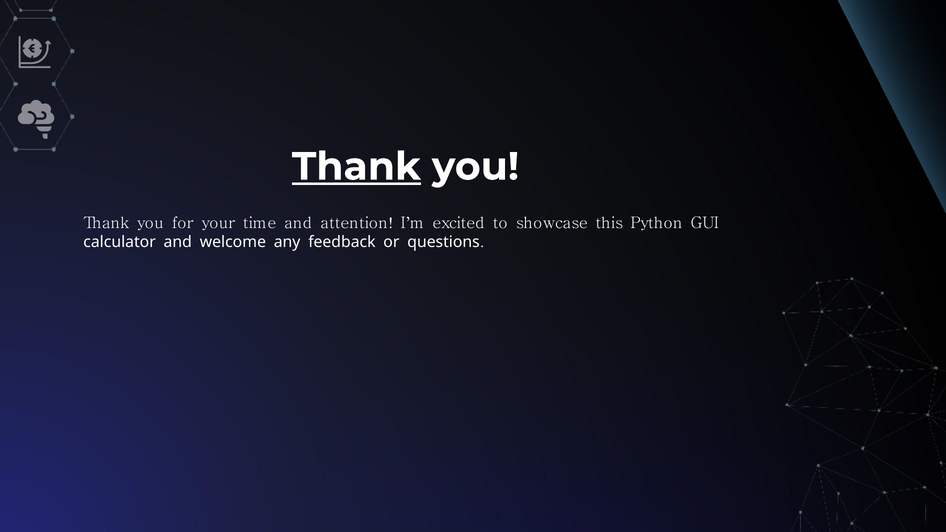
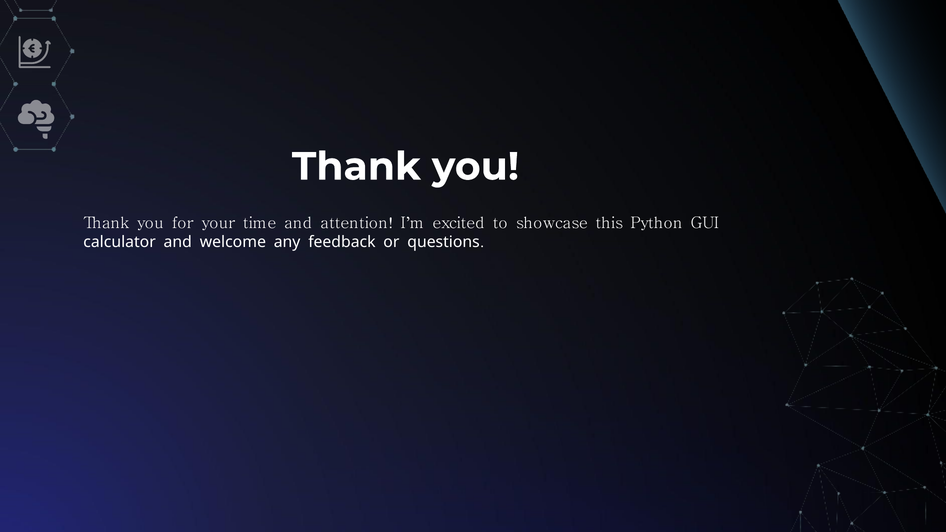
Thank underline: present -> none (356, 167)
